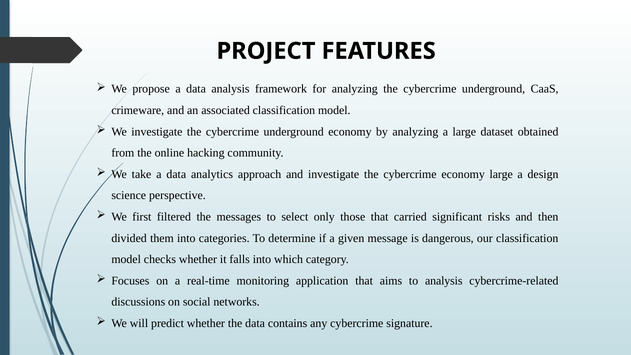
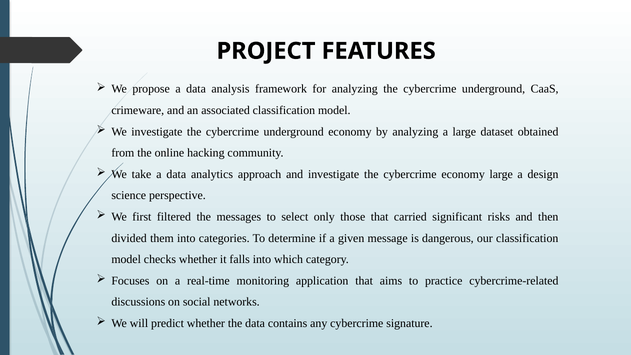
to analysis: analysis -> practice (444, 281)
